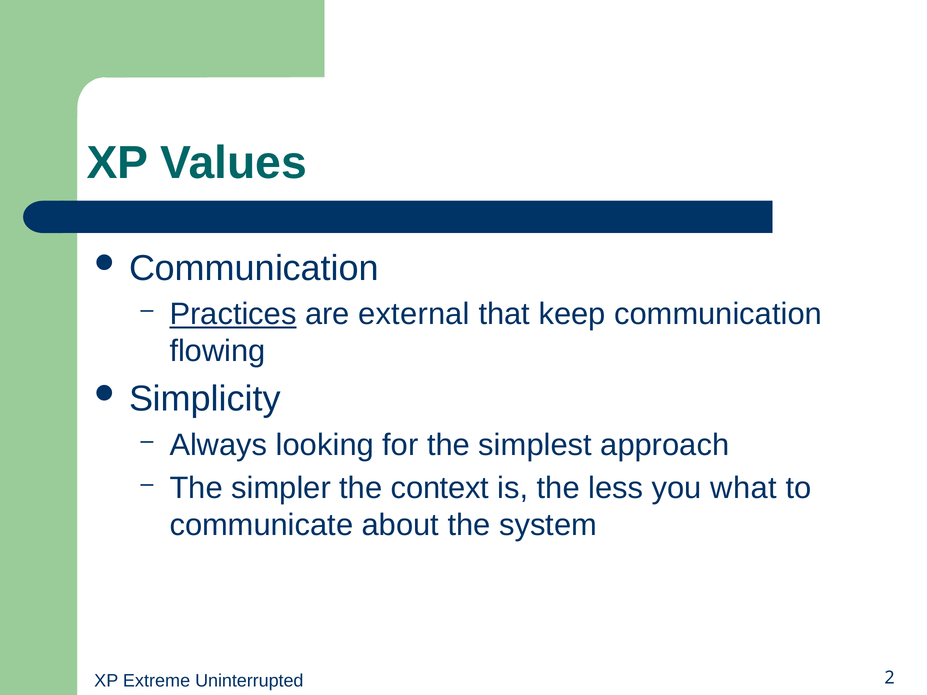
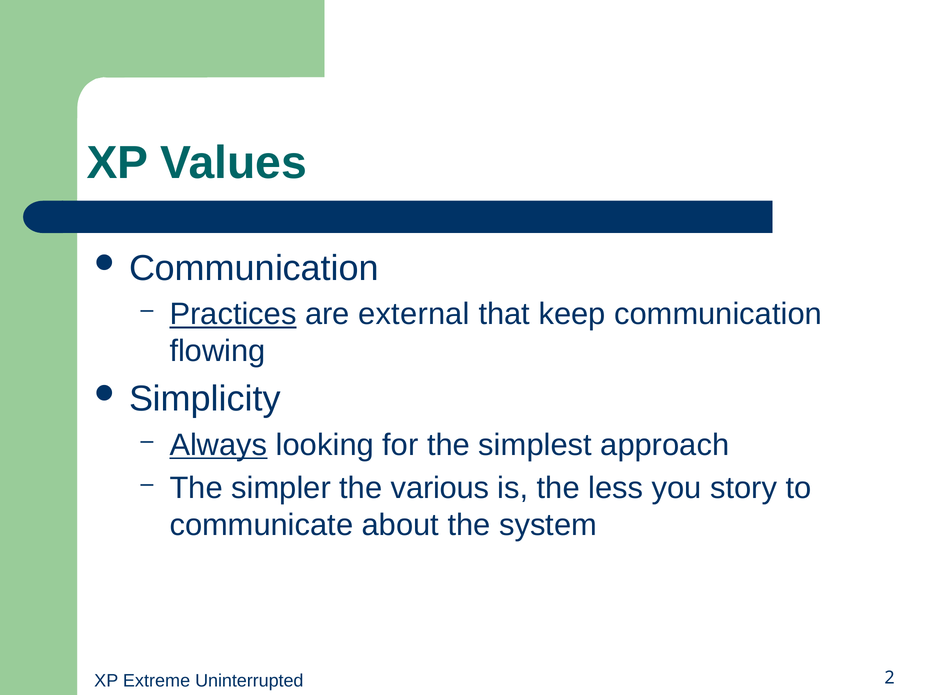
Always underline: none -> present (218, 445)
context: context -> various (440, 488)
what: what -> story (744, 488)
